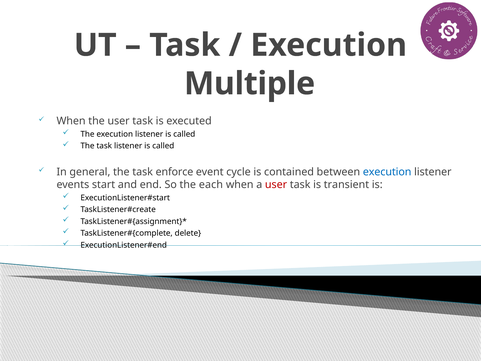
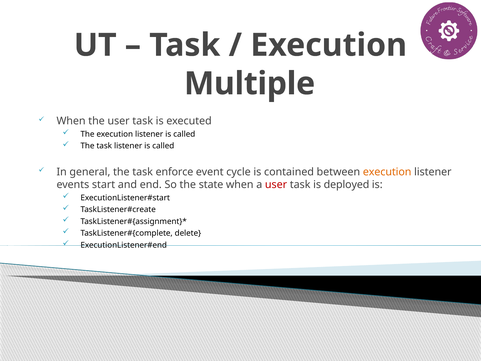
execution colour: blue -> orange (387, 172)
each: each -> state (211, 185)
transient: transient -> deployed (347, 185)
